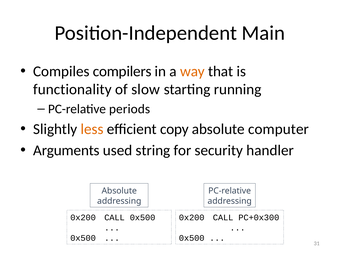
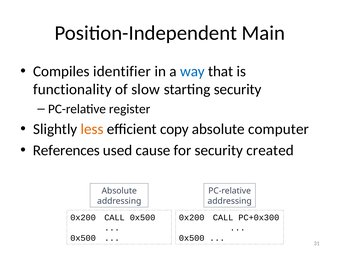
compilers: compilers -> identifier (122, 71)
way colour: orange -> blue (192, 71)
starting running: running -> security (238, 89)
periods: periods -> register (130, 109)
Arguments: Arguments -> References (66, 150)
string: string -> cause (153, 150)
handler: handler -> created (270, 150)
